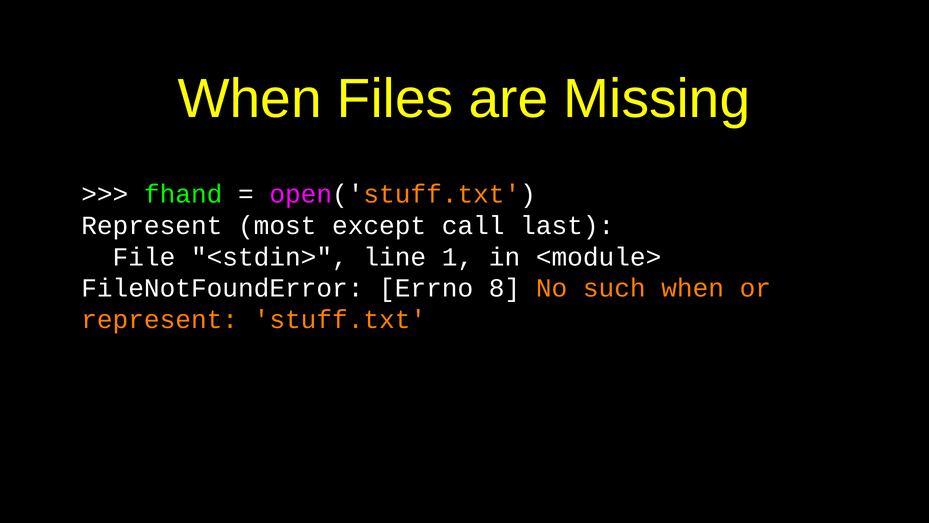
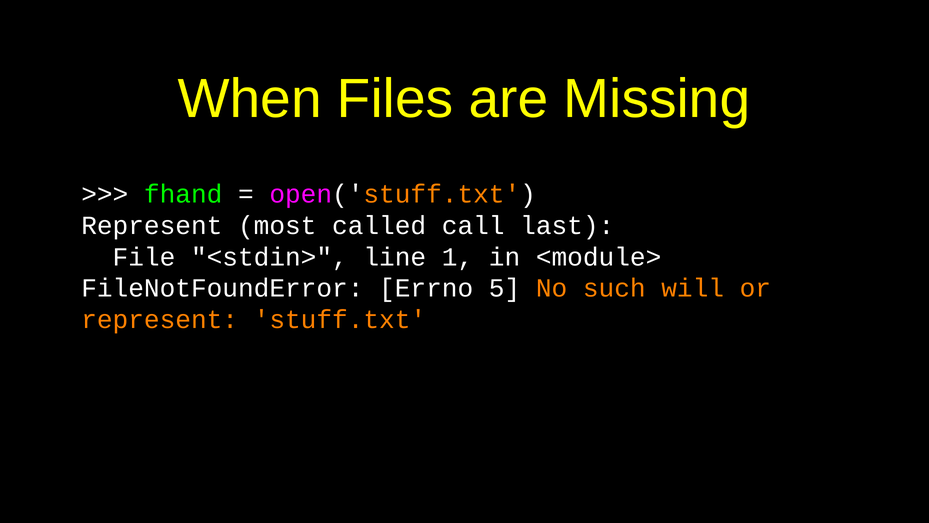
except: except -> called (379, 225)
8: 8 -> 5 (505, 288)
such when: when -> will (693, 288)
